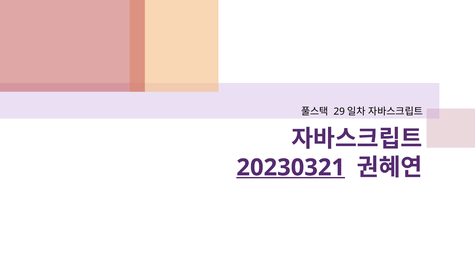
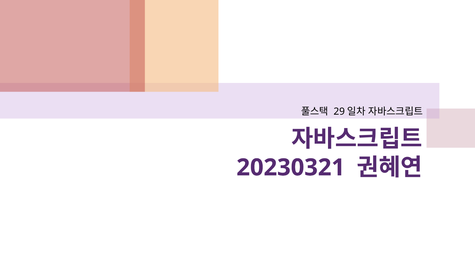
20230321 underline: present -> none (291, 168)
